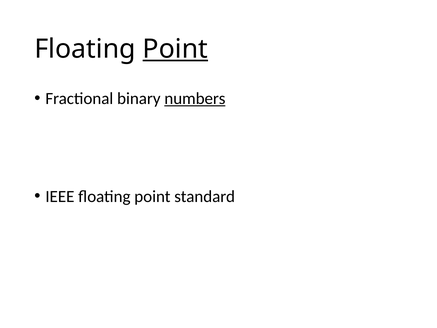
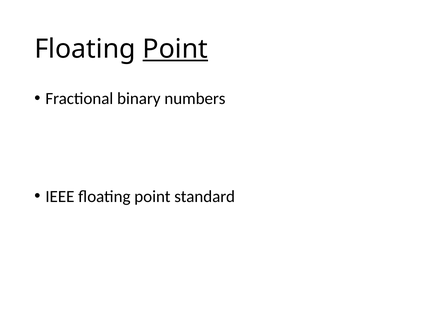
numbers underline: present -> none (195, 99)
